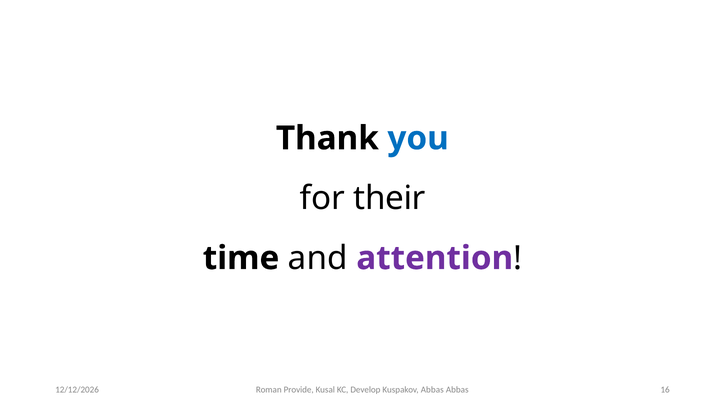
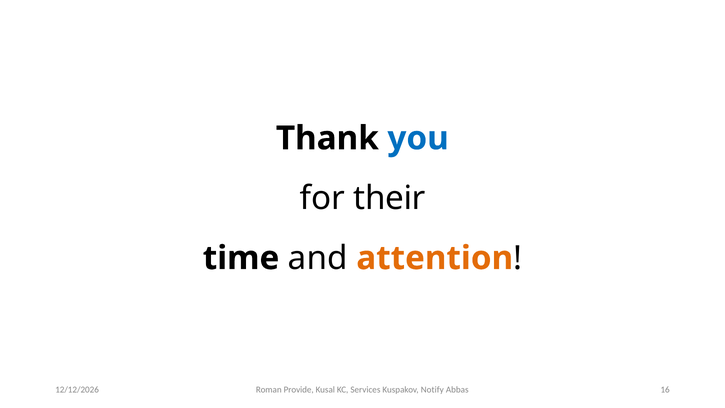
attention colour: purple -> orange (435, 258)
Develop: Develop -> Services (365, 389)
Kuspakov Abbas: Abbas -> Notify (432, 389)
